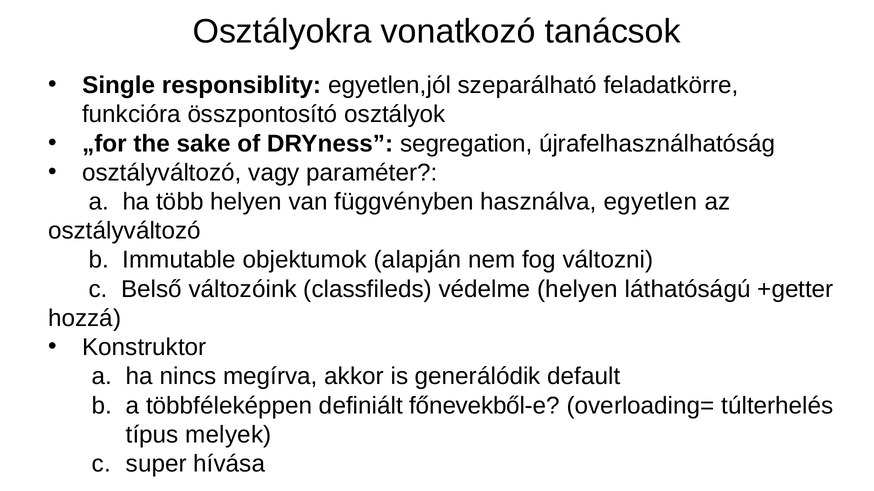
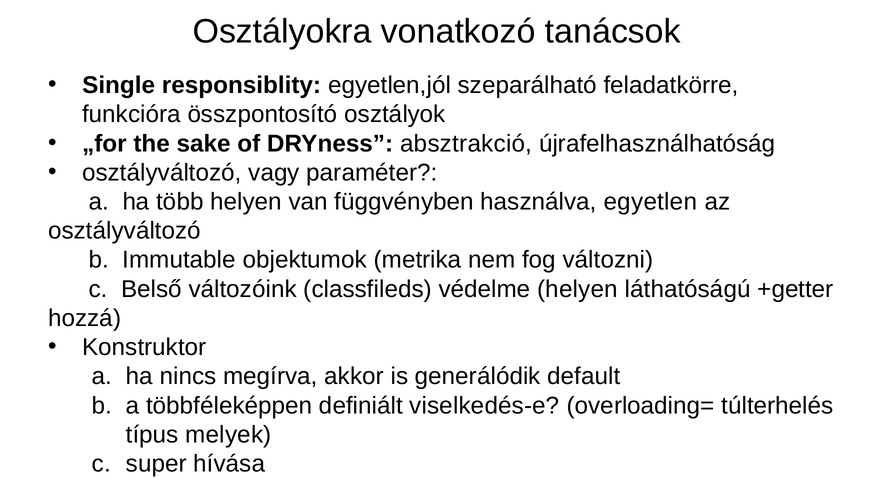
segregation: segregation -> absztrakció (466, 144)
alapján: alapján -> metrika (418, 260)
főnevekből-e: főnevekből-e -> viselkedés-e (484, 406)
